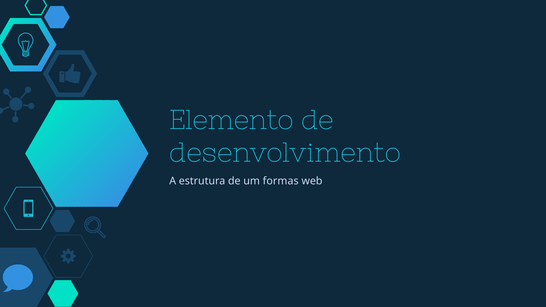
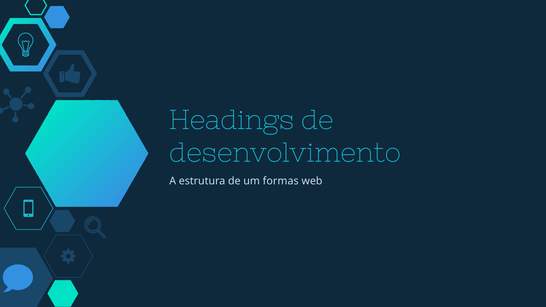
Elemento: Elemento -> Headings (231, 120)
